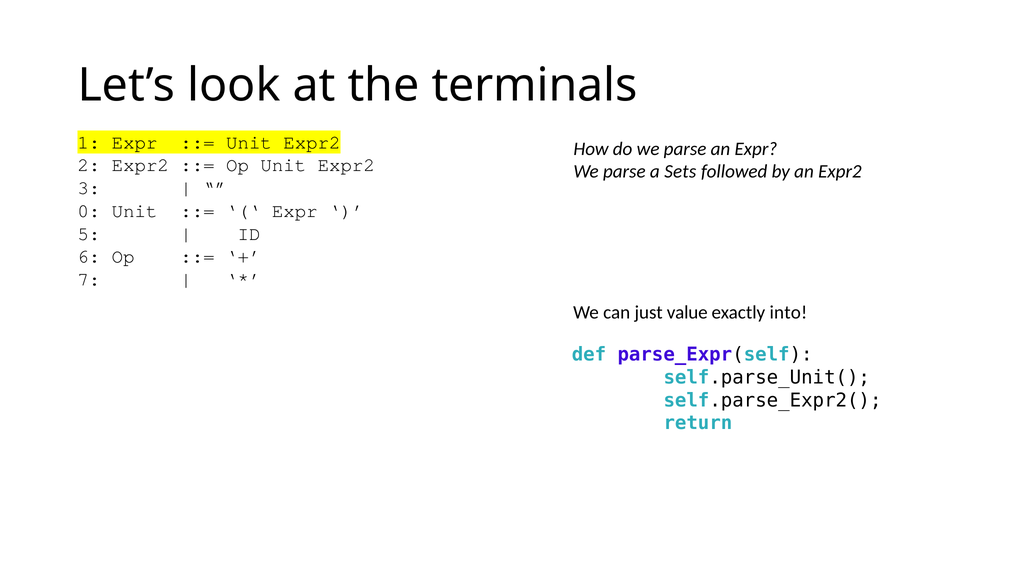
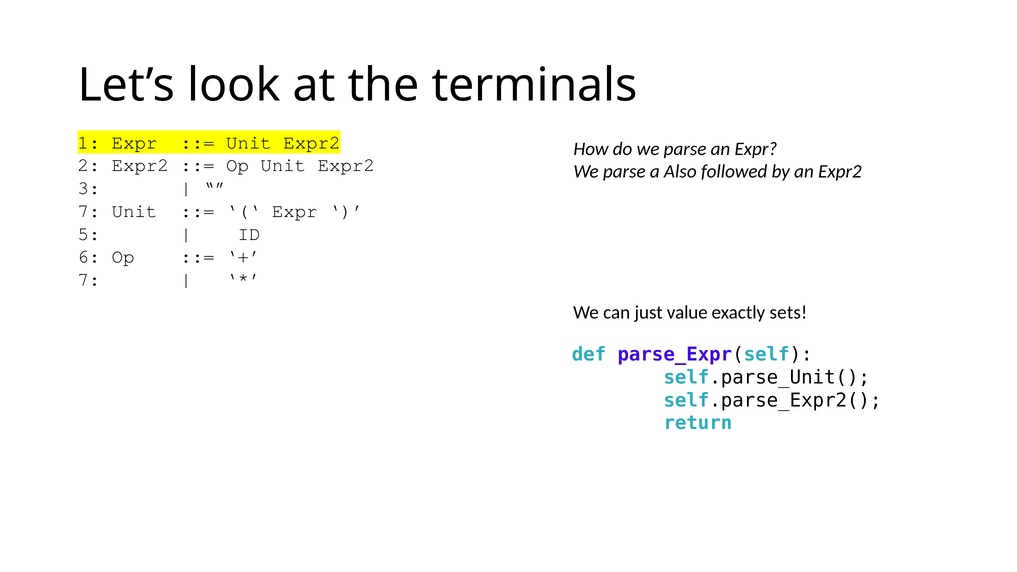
Sets: Sets -> Also (680, 172)
0: 0 -> 7 (89, 211)
into: into -> sets (788, 312)
